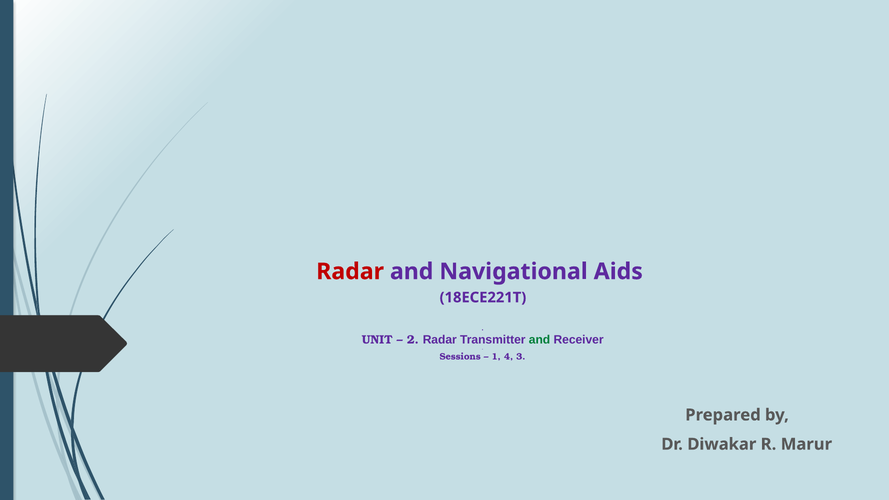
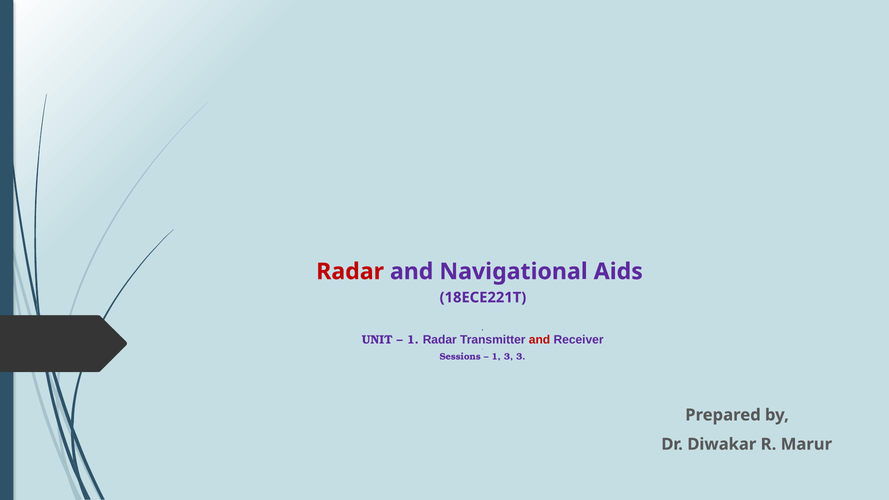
2: 2 -> 1 (413, 340)
and colour: green -> red (540, 340)
1 4: 4 -> 3 (509, 357)
